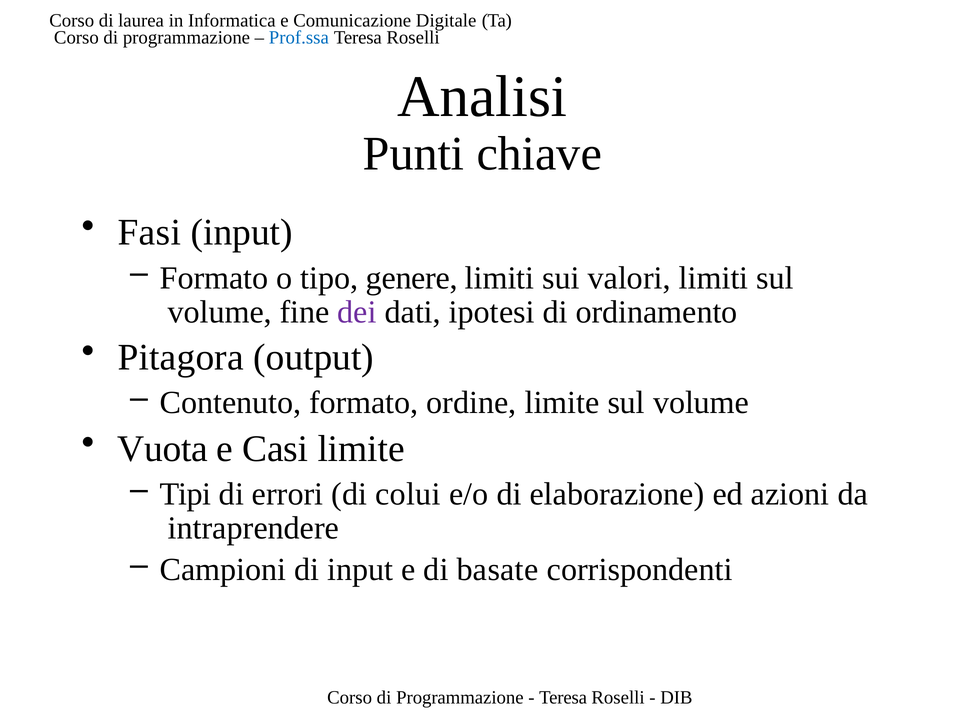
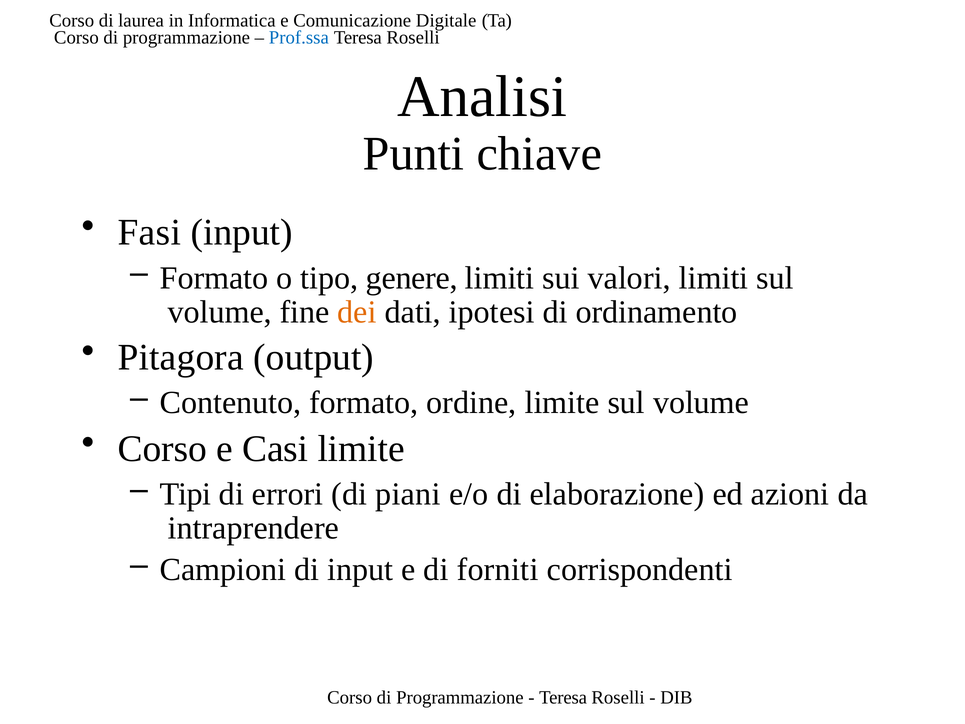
dei colour: purple -> orange (357, 312)
Vuota: Vuota -> Corso (162, 449)
colui: colui -> piani (408, 494)
basate: basate -> forniti (498, 570)
